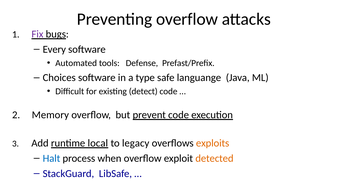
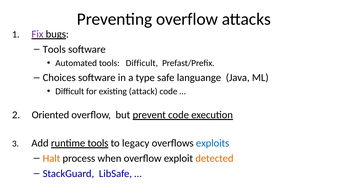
Every: Every -> Tools (54, 49)
tools Defense: Defense -> Difficult (142, 63)
detect: detect -> attack (143, 91)
Memory: Memory -> Oriented (50, 115)
runtime local: local -> tools (98, 143)
exploits colour: orange -> blue (213, 143)
Halt colour: blue -> orange (51, 158)
